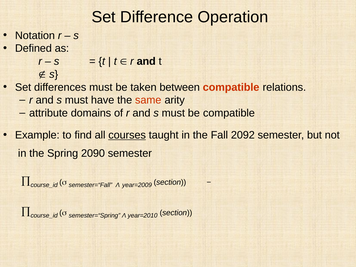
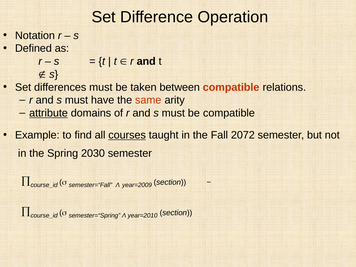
attribute underline: none -> present (49, 113)
2092: 2092 -> 2072 (243, 135)
2090: 2090 -> 2030 (93, 153)
